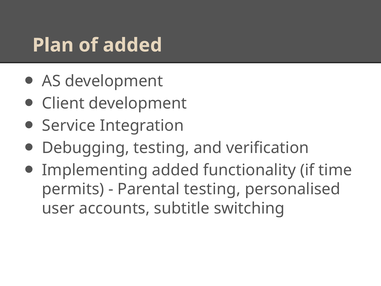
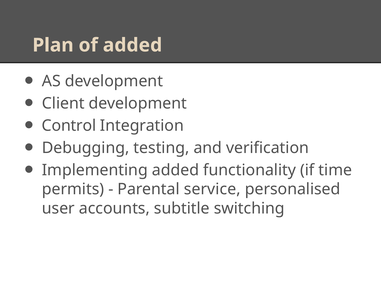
Service: Service -> Control (69, 126)
Parental testing: testing -> service (212, 189)
